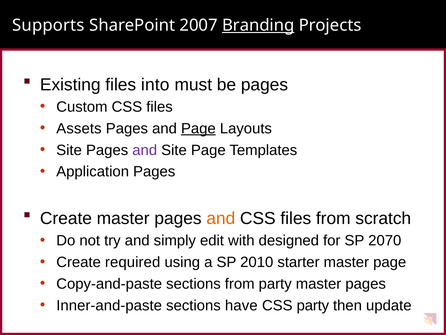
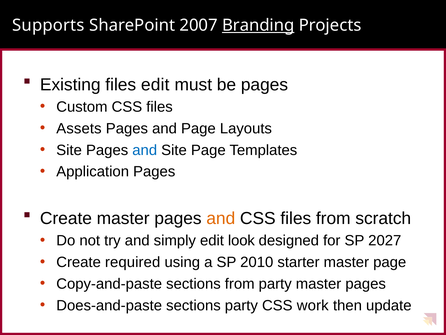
files into: into -> edit (155, 84)
Page underline: present -> none (198, 128)
and colour: purple -> blue (145, 150)
with: with -> look (241, 240)
2070: 2070 -> 2027 (385, 240)
Inner-and-paste: Inner-and-paste -> Does-and-paste (109, 305)
sections have: have -> party (241, 305)
CSS party: party -> work (313, 305)
